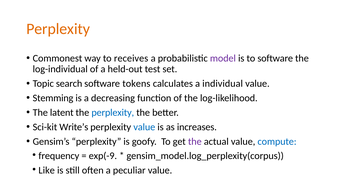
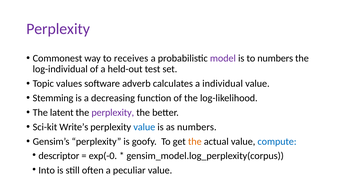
Perplexity colour: orange -> purple (58, 29)
to software: software -> numbers (275, 58)
search: search -> values (69, 84)
tokens: tokens -> adverb (136, 84)
perplexity colour: blue -> purple (113, 113)
as increases: increases -> numbers (197, 127)
the colour: purple -> orange (195, 141)
frequency: frequency -> descriptor (59, 156)
exp(-9: exp(-9 -> exp(-0 (103, 156)
Like: Like -> Into (47, 170)
